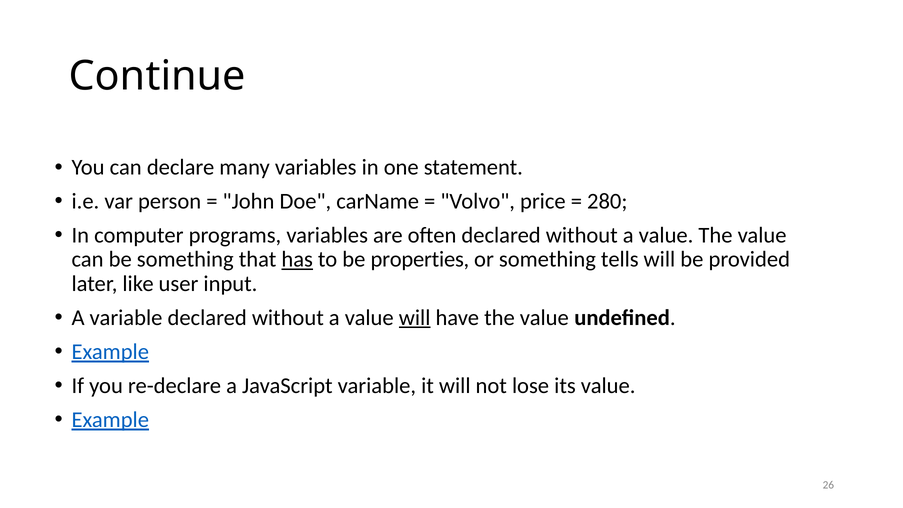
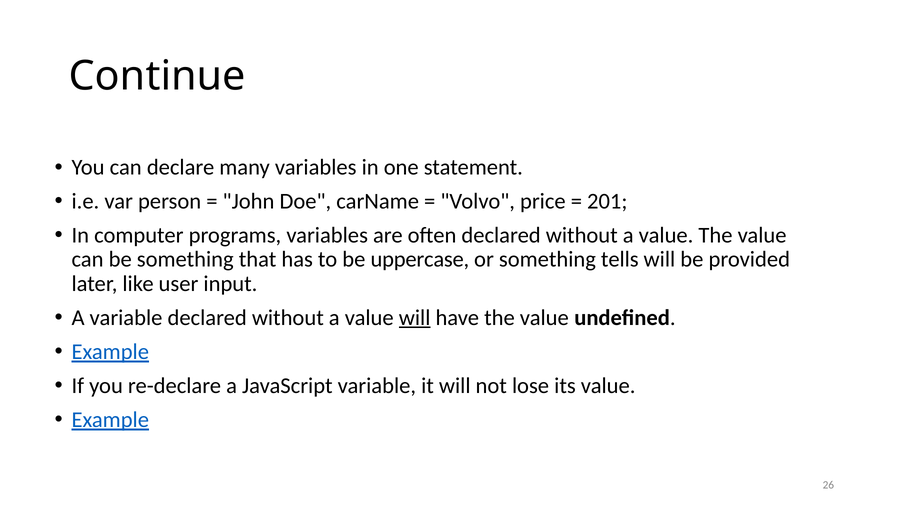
280: 280 -> 201 (607, 201)
has underline: present -> none (297, 259)
properties: properties -> uppercase (420, 259)
